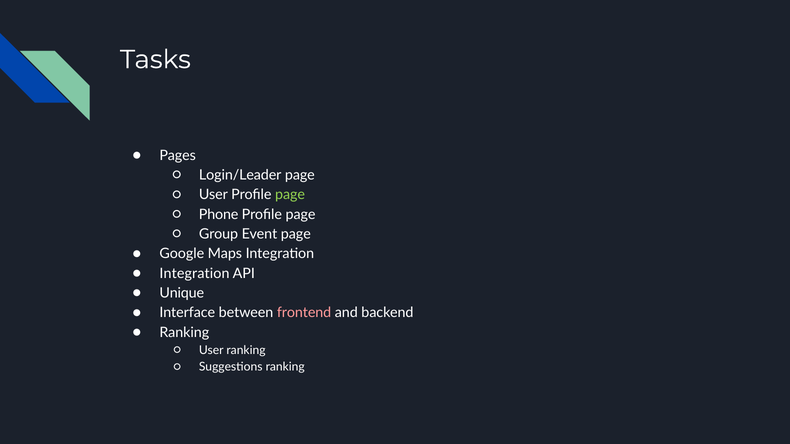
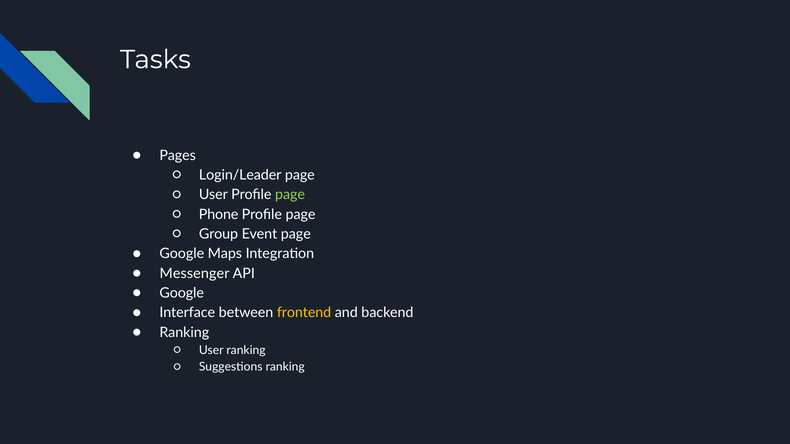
Integration: Integration -> Messenger (194, 274)
Unique: Unique -> Google (182, 293)
frontend colour: pink -> yellow (304, 313)
